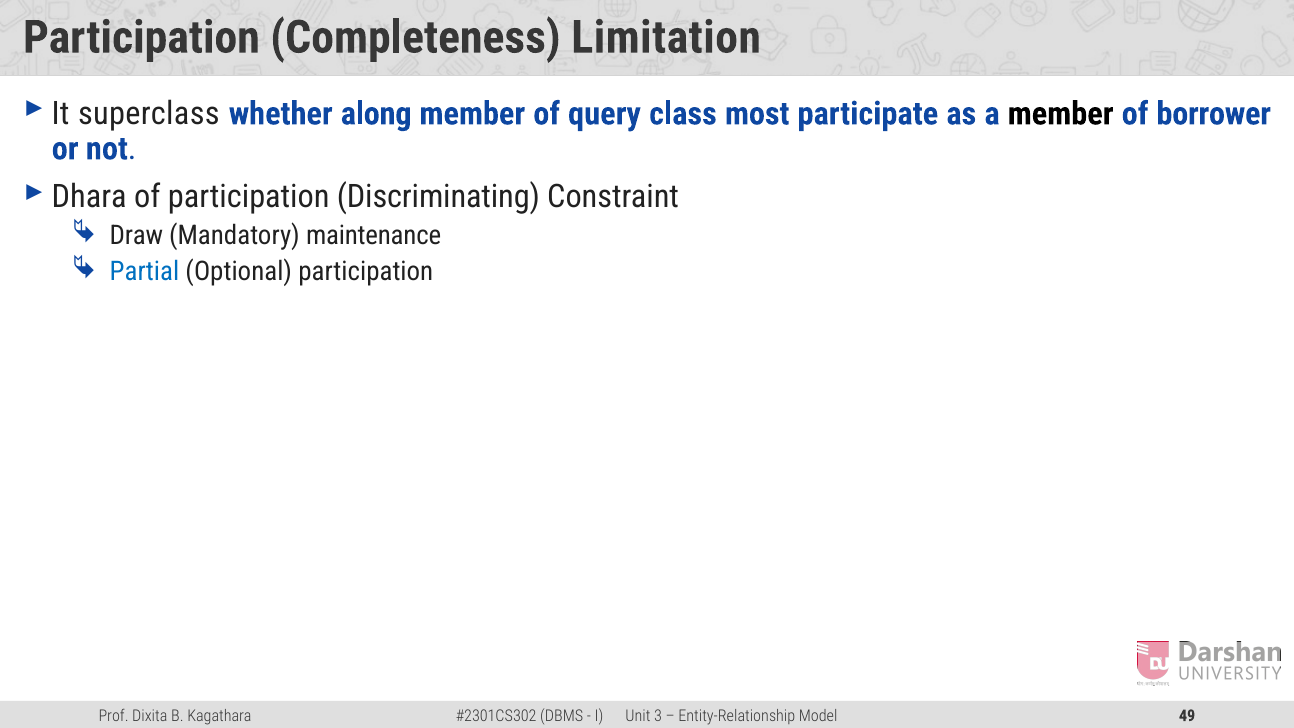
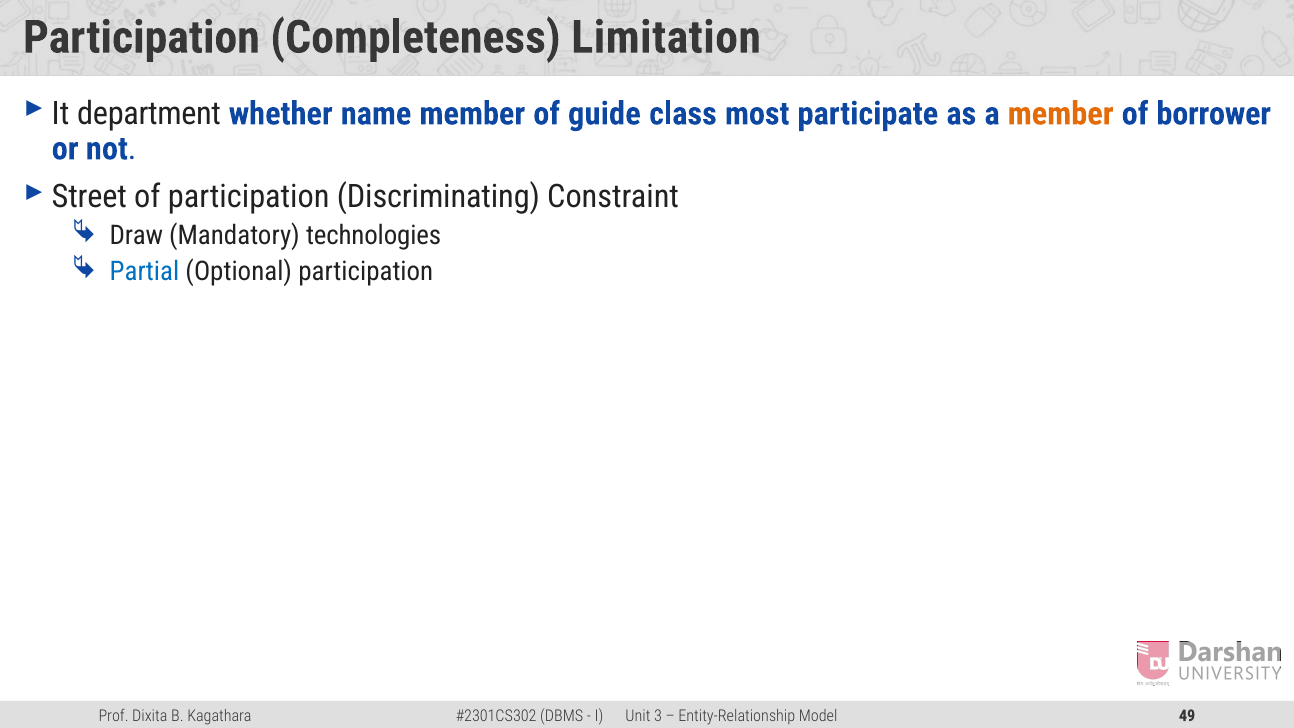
superclass: superclass -> department (149, 114)
along: along -> name (376, 114)
query: query -> guide (604, 114)
member colour: black -> orange (1061, 114)
Dhara: Dhara -> Street (89, 197)
maintenance: maintenance -> technologies (374, 236)
